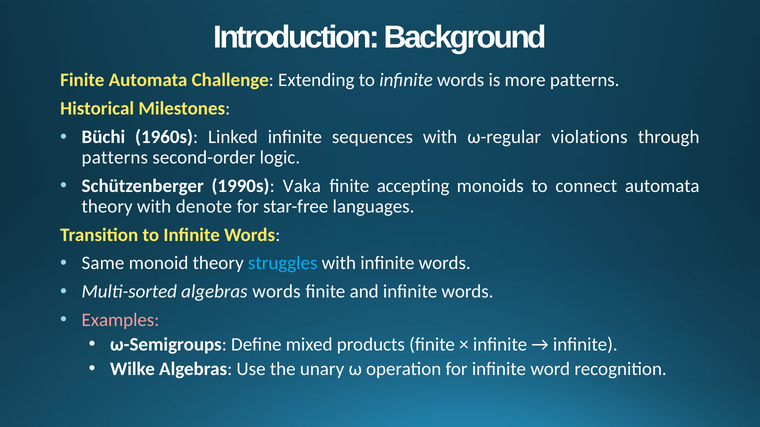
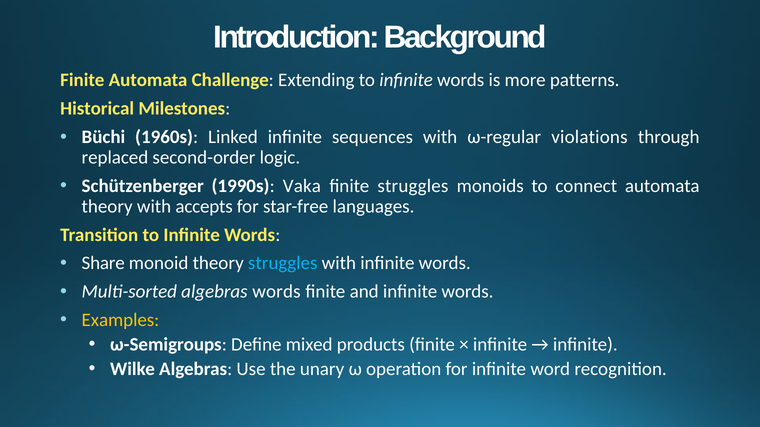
patterns: patterns -> replaced (115, 158)
finite accepting: accepting -> struggles (413, 186)
denote: denote -> accepts (204, 207)
Same: Same -> Share (103, 263)
Examples colour: pink -> yellow (120, 320)
